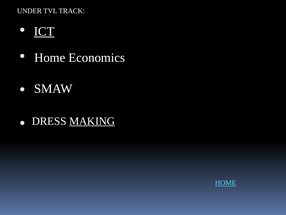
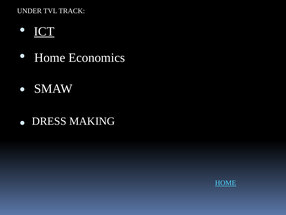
MAKING underline: present -> none (92, 121)
